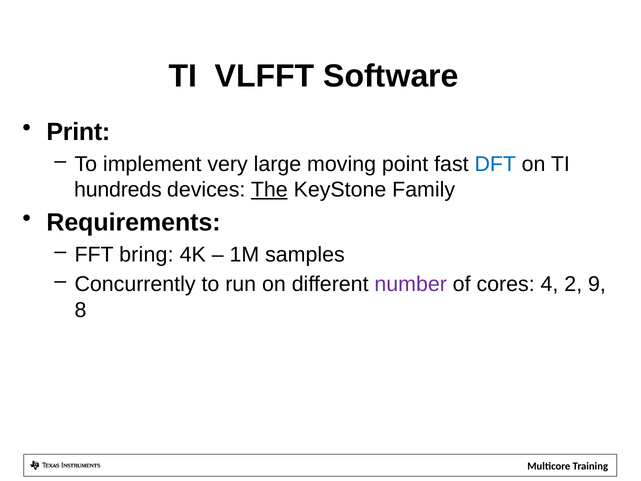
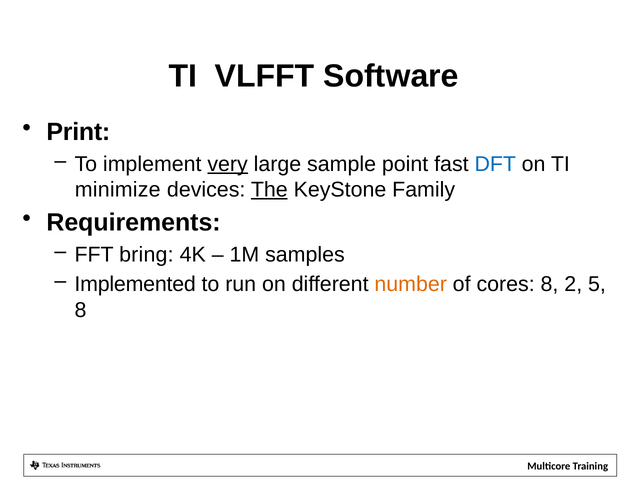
very underline: none -> present (228, 164)
moving: moving -> sample (342, 164)
hundreds: hundreds -> minimize (118, 190)
Concurrently: Concurrently -> Implemented (135, 284)
number colour: purple -> orange (411, 284)
cores 4: 4 -> 8 (550, 284)
9: 9 -> 5 (597, 284)
